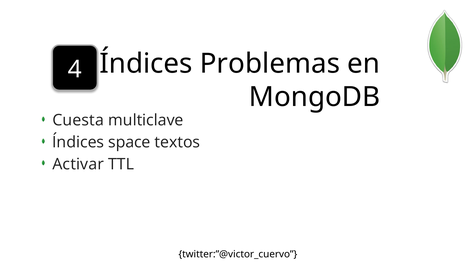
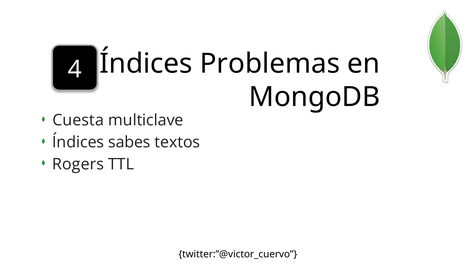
space: space -> sabes (129, 142)
Activar: Activar -> Rogers (78, 164)
